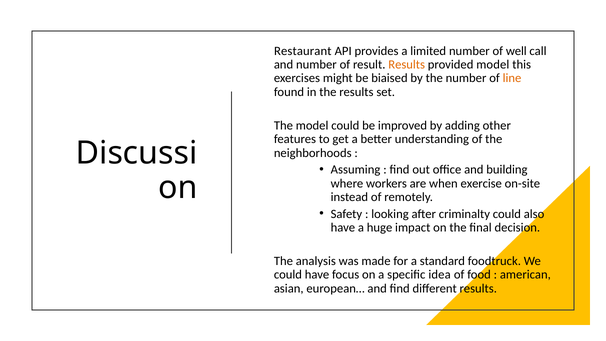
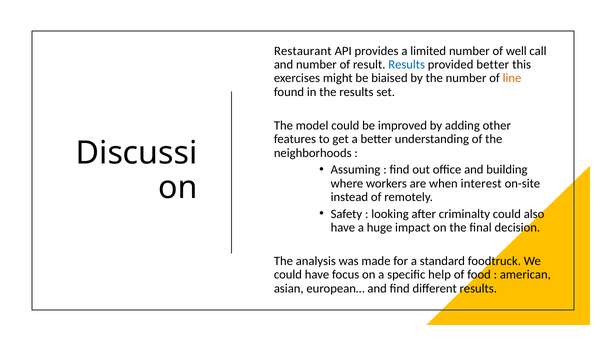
Results colour: orange -> blue (407, 65)
provided model: model -> better (493, 65)
exercise: exercise -> interest (481, 183)
idea: idea -> help (440, 275)
